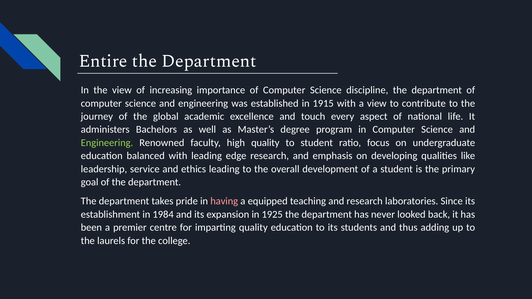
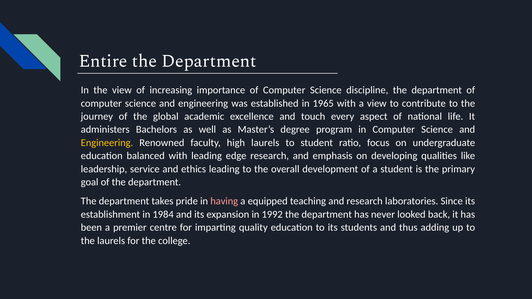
1915: 1915 -> 1965 (323, 103)
Engineering colour: light green -> yellow (107, 143)
high quality: quality -> laurels (265, 143)
1925: 1925 -> 1992 (272, 214)
